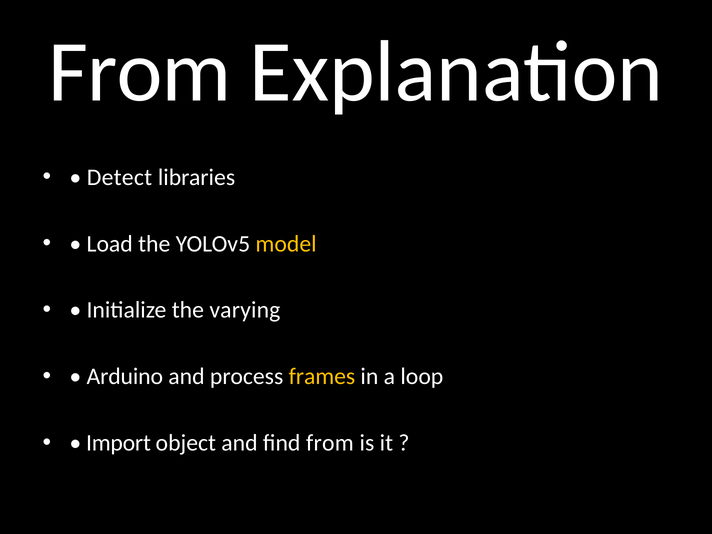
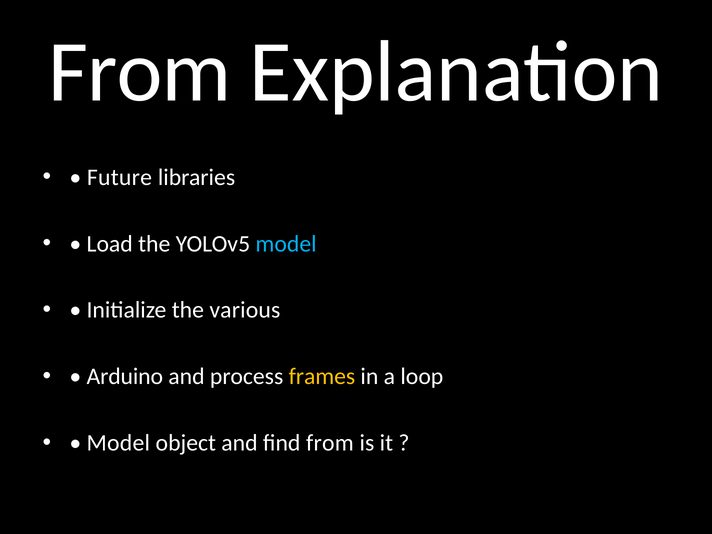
Detect: Detect -> Future (119, 177)
model colour: yellow -> light blue (286, 244)
varying: varying -> various (245, 310)
Import: Import -> Model (118, 443)
